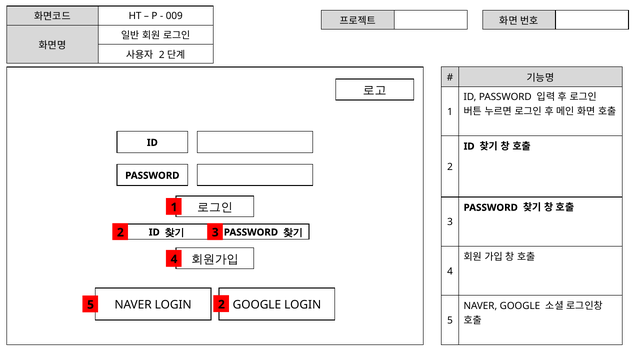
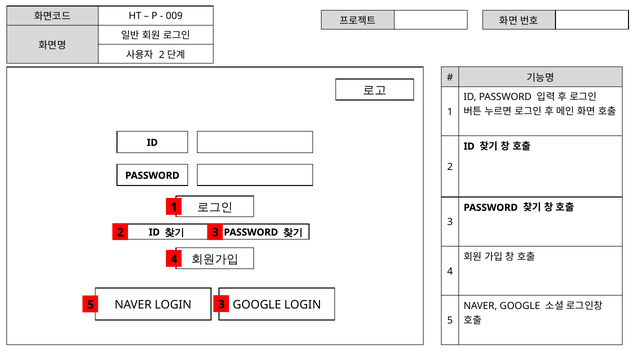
5 2: 2 -> 3 (221, 304)
